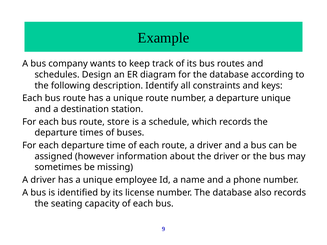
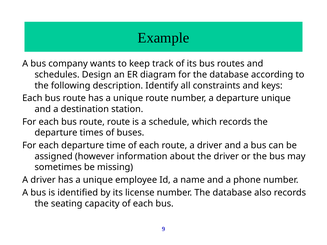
route store: store -> route (118, 122)
